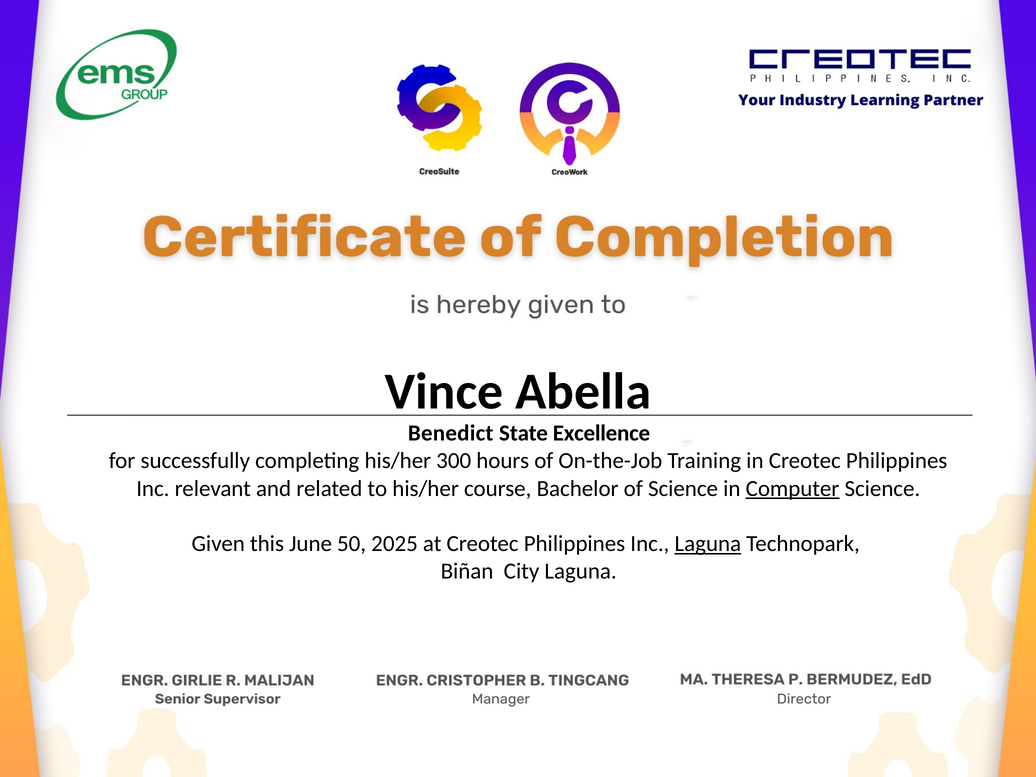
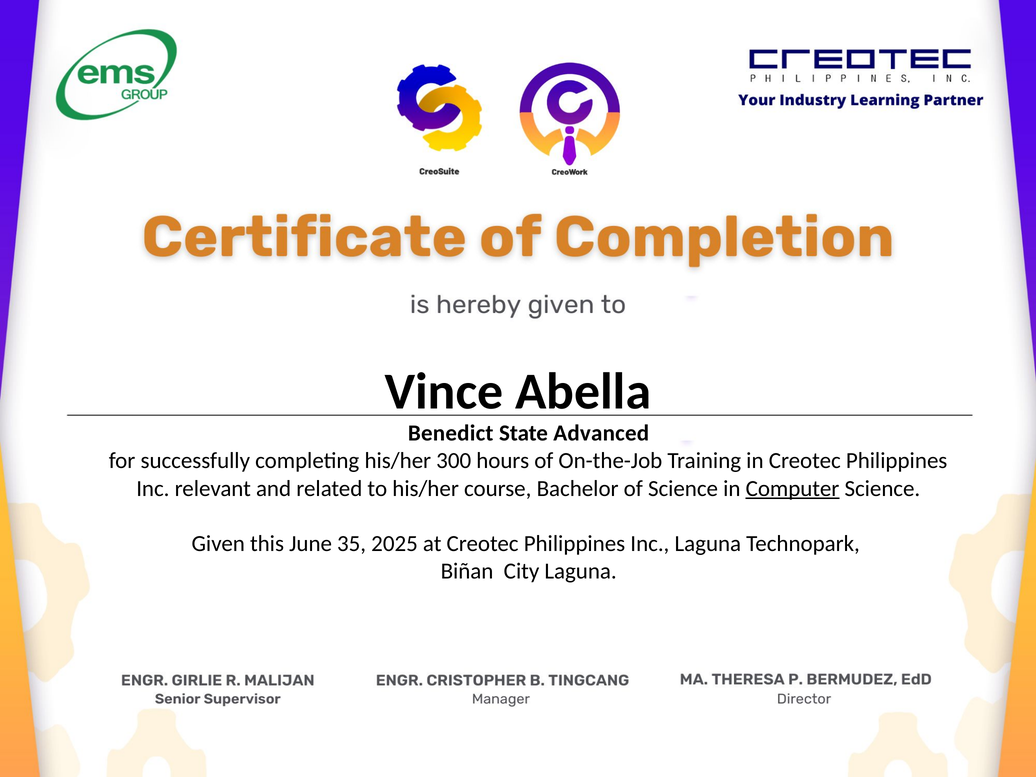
Excellence: Excellence -> Advanced (601, 433)
50: 50 -> 35 (352, 544)
Laguna underline: present -> none (708, 544)
